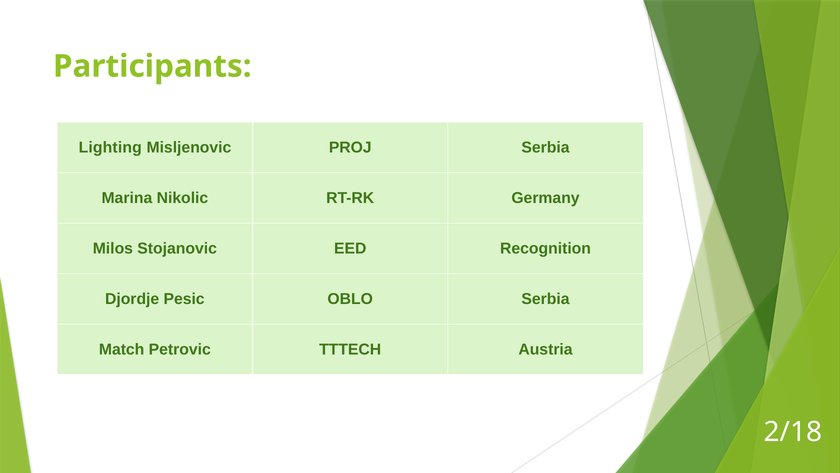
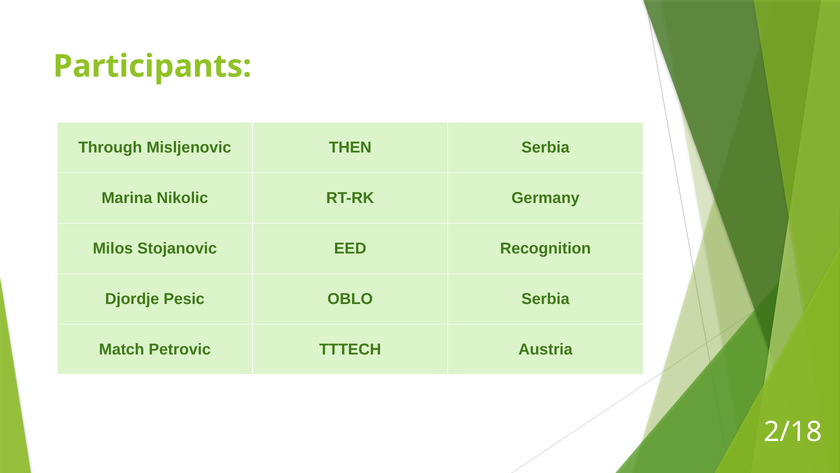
Lighting: Lighting -> Through (110, 148)
PROJ: PROJ -> THEN (350, 148)
